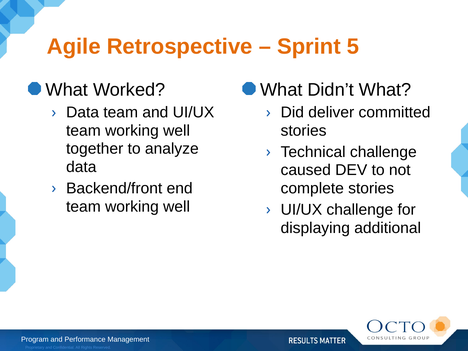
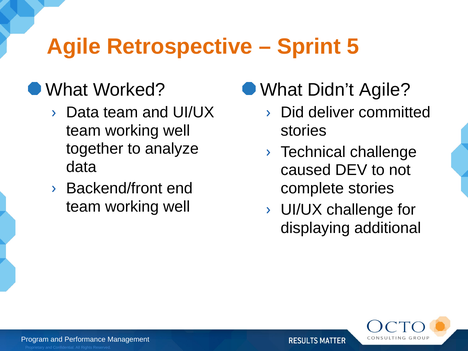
Didn’t What: What -> Agile (385, 90)
